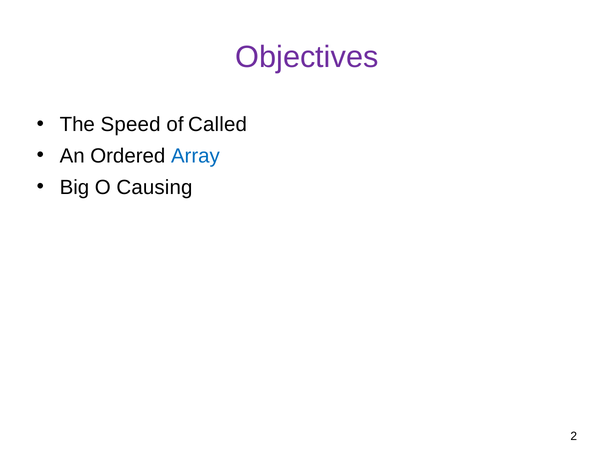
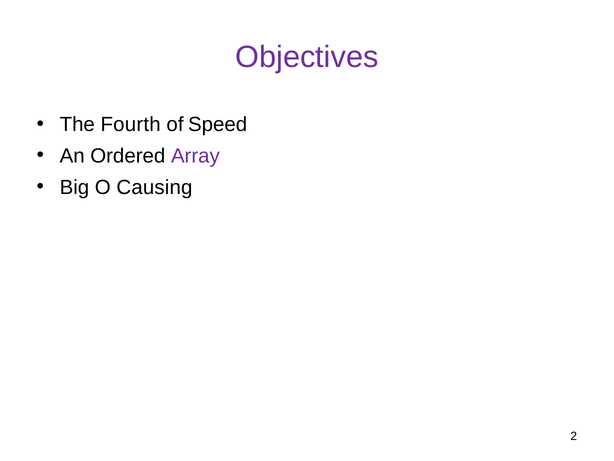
Speed: Speed -> Fourth (131, 124)
Called: Called -> Speed (218, 124)
Array colour: blue -> purple (195, 156)
